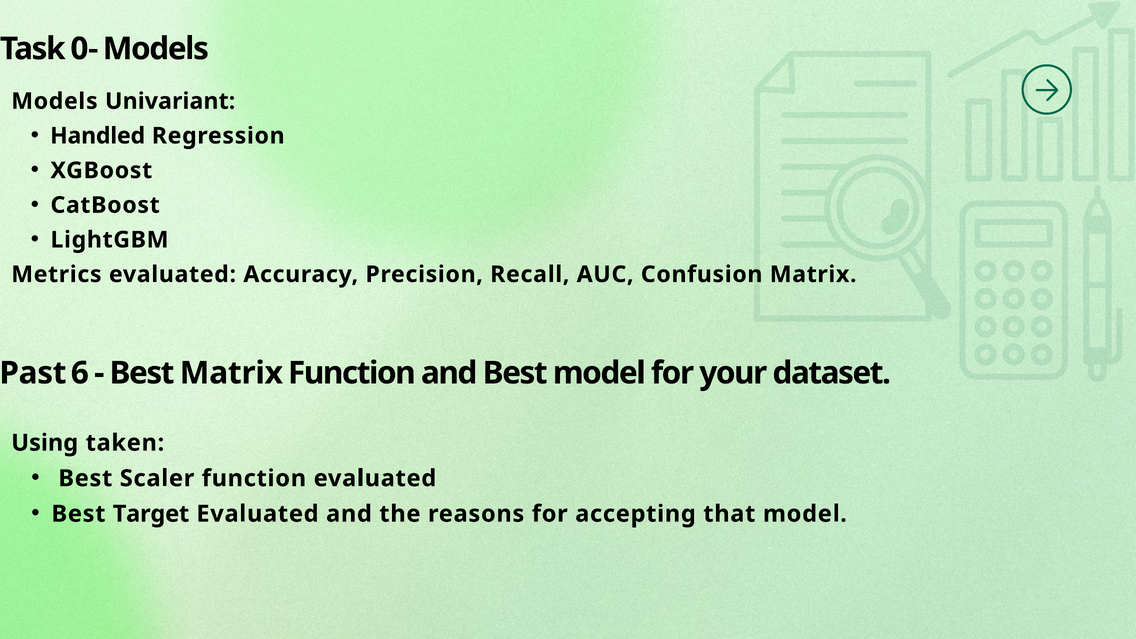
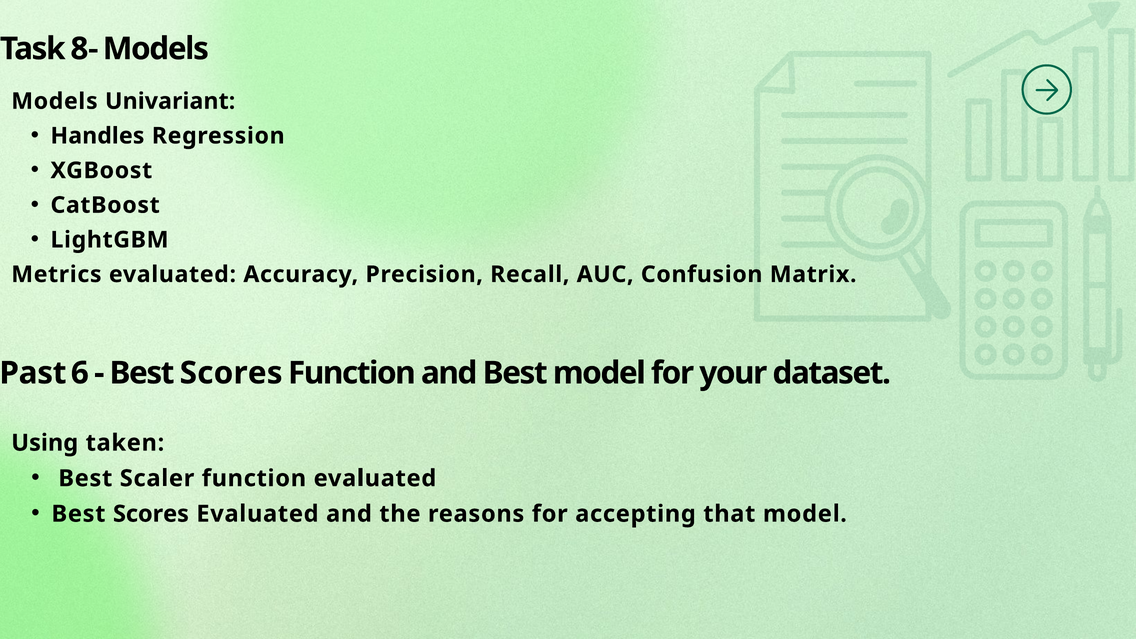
0-: 0- -> 8- (84, 49)
Handled: Handled -> Handles (97, 136)
Matrix: Matrix -> Scores (231, 373)
Target: Target -> Scores (151, 514)
